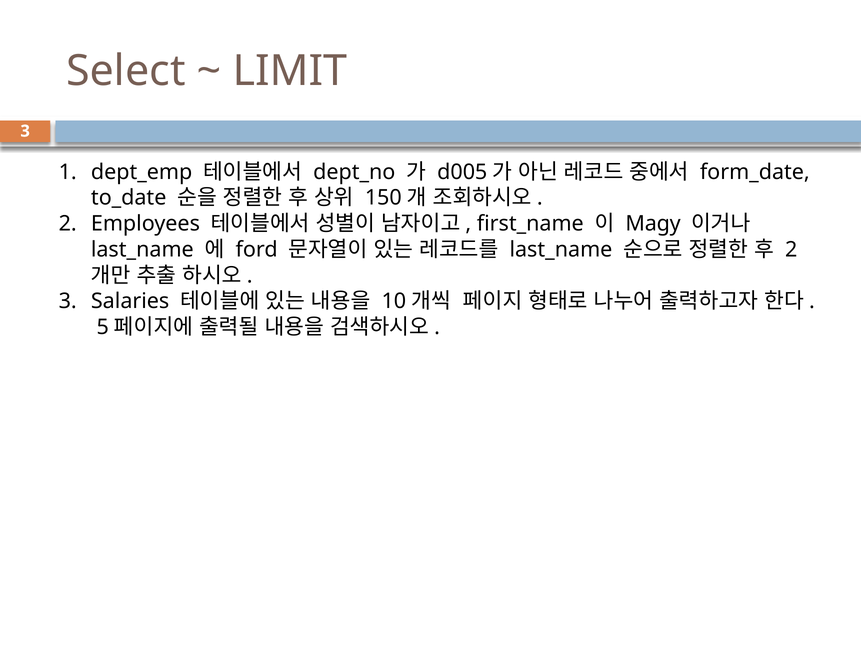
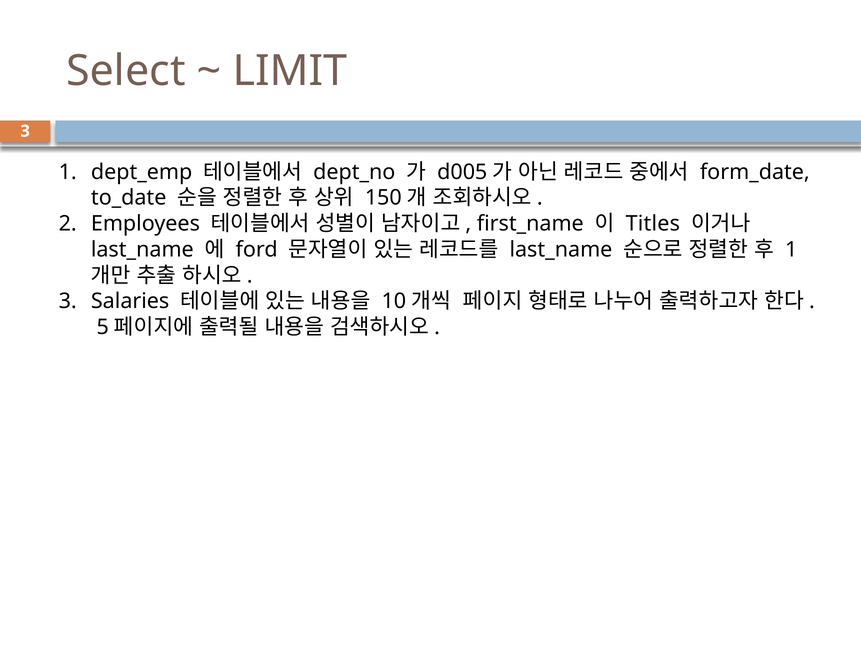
Magy: Magy -> Titles (653, 224)
2: 2 -> 1 (791, 249)
